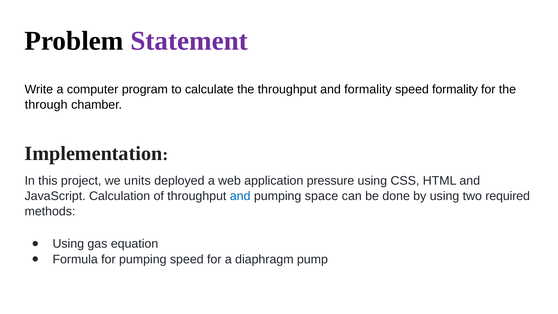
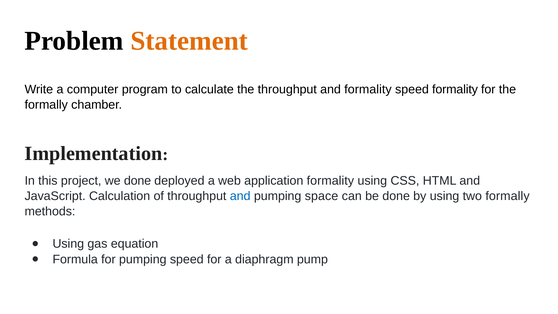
Statement colour: purple -> orange (189, 41)
through: through -> formally (46, 105)
we units: units -> done (138, 181)
application pressure: pressure -> formality (330, 181)
two required: required -> formally (508, 196)
